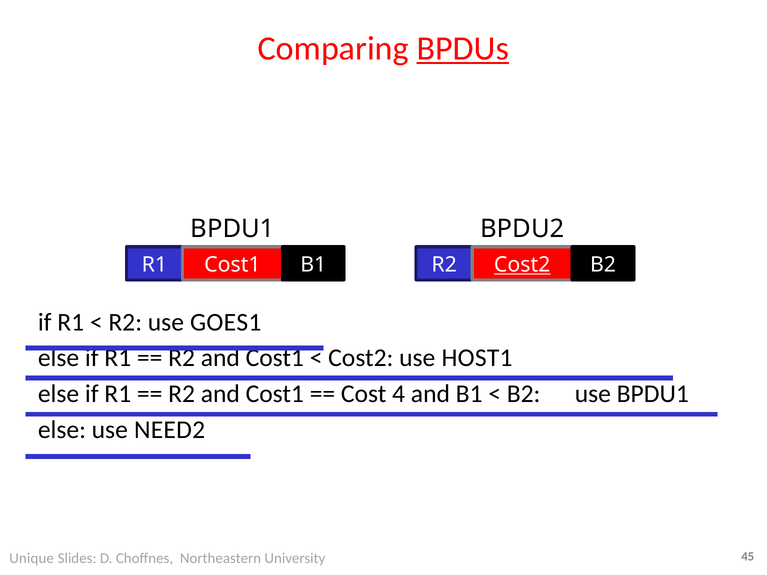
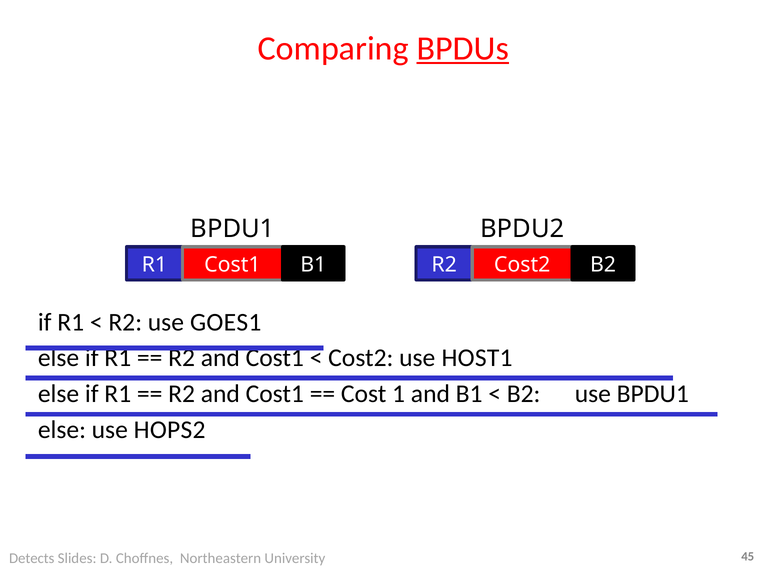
Cost2 underline: present -> none (522, 265)
4: 4 -> 1 (399, 394)
NEED2: NEED2 -> HOPS2 (170, 430)
Unique: Unique -> Detects (32, 559)
